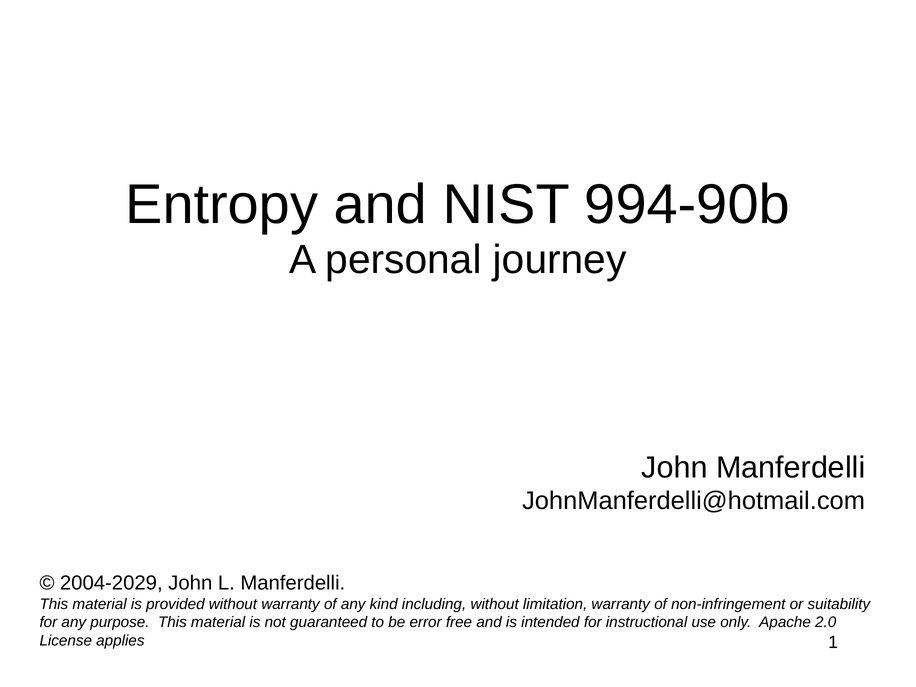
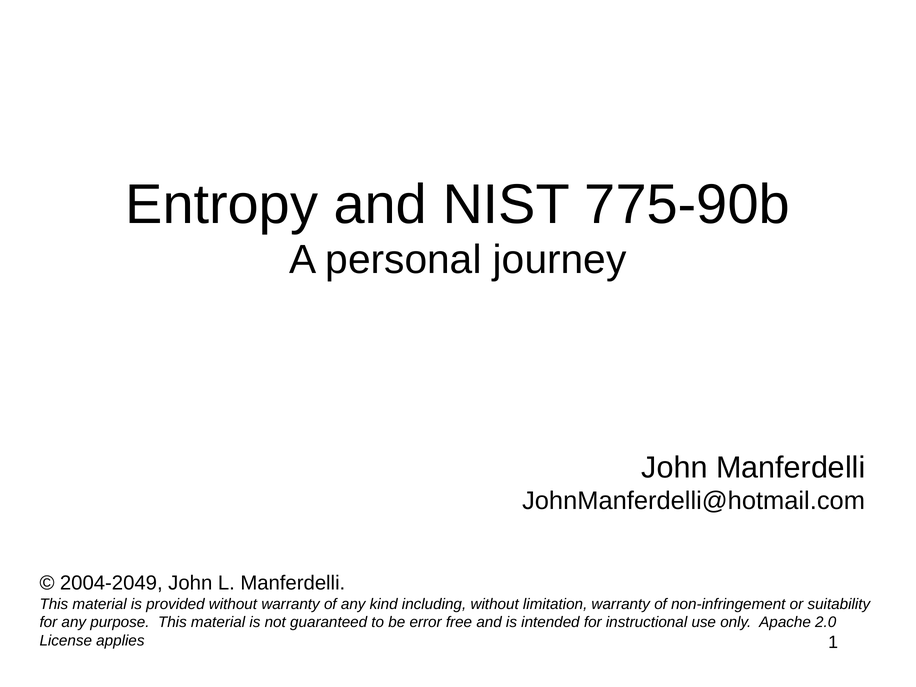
994-90b: 994-90b -> 775-90b (687, 205)
2004-2029: 2004-2029 -> 2004-2049 (111, 583)
